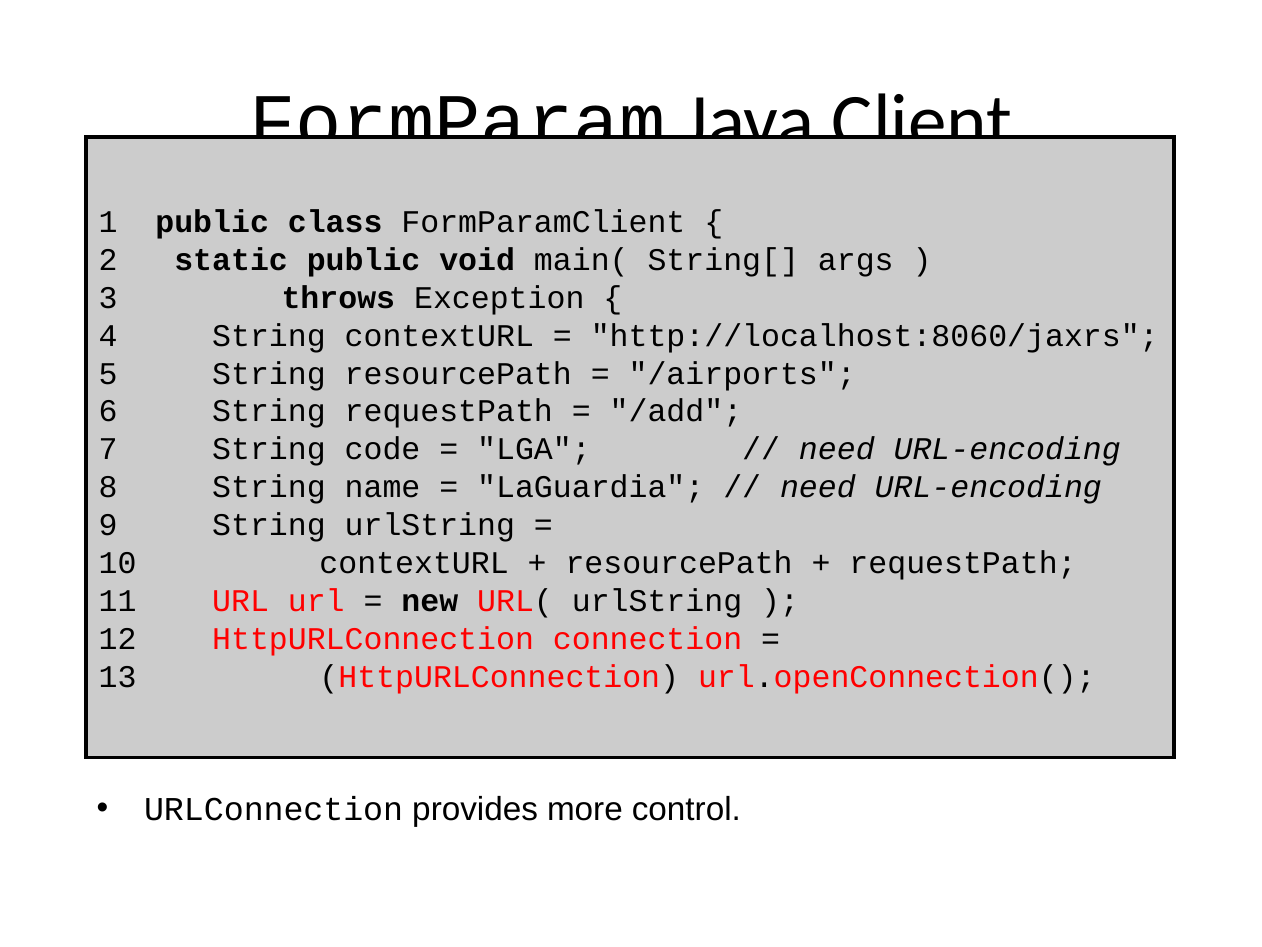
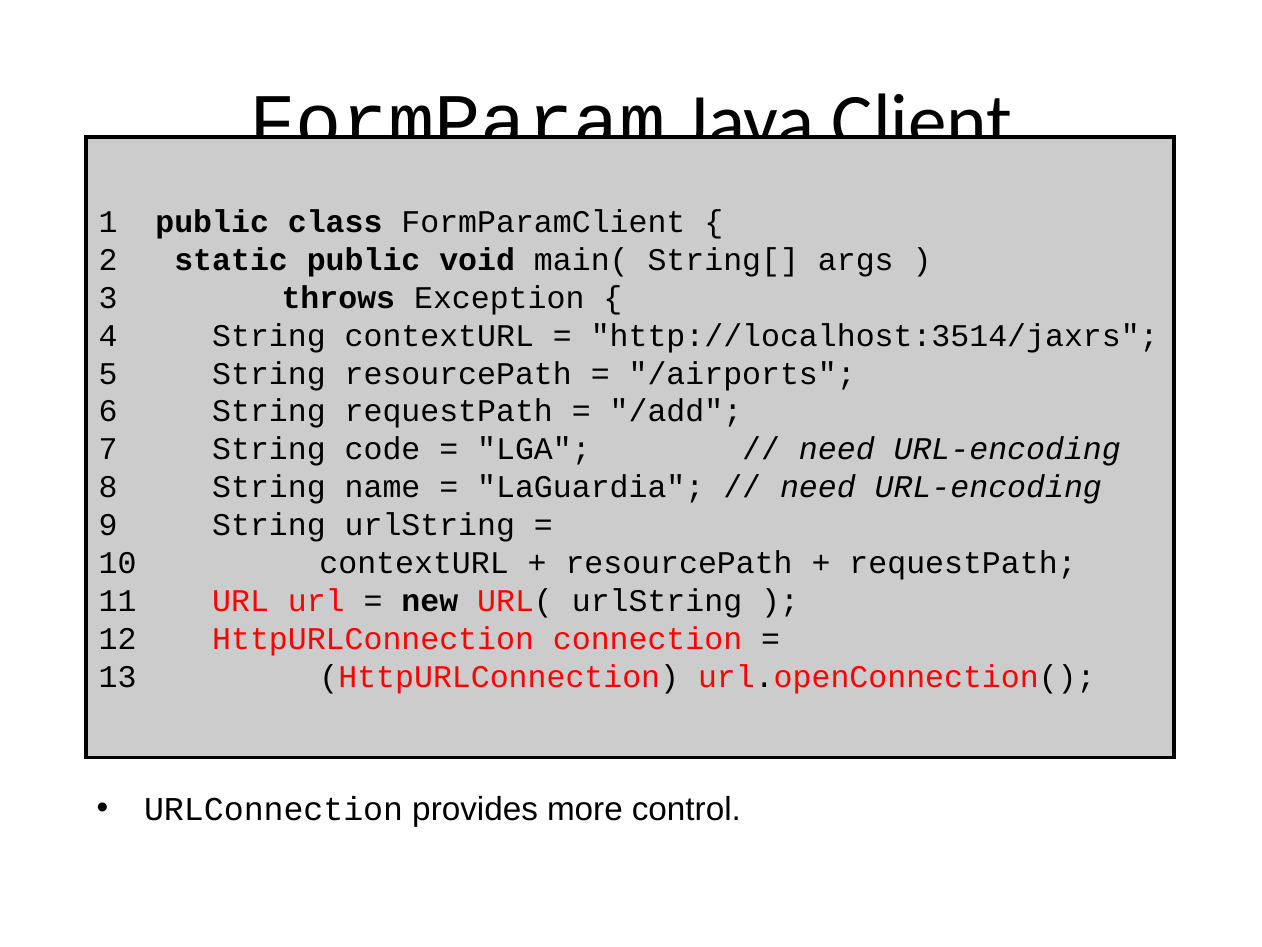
http://localhost:8060/jaxrs: http://localhost:8060/jaxrs -> http://localhost:3514/jaxrs (875, 336)
